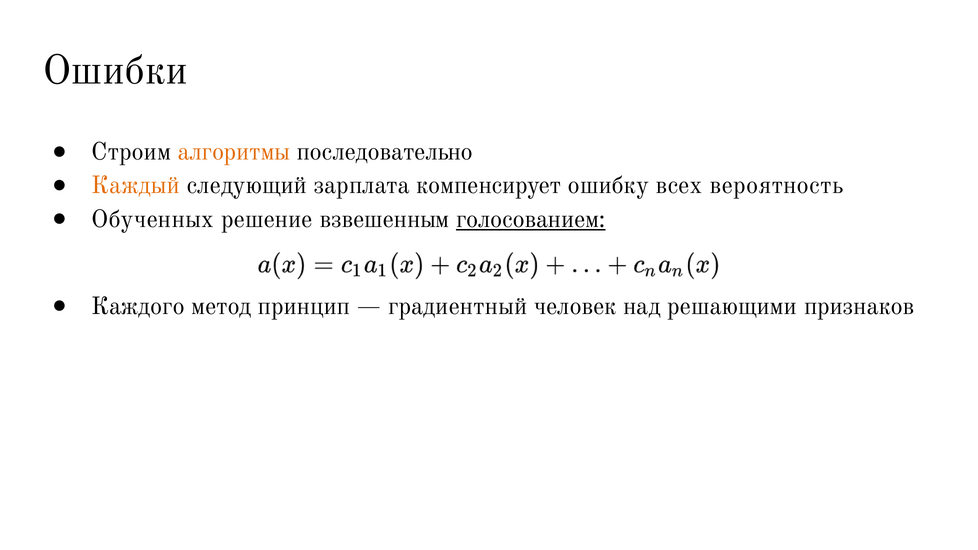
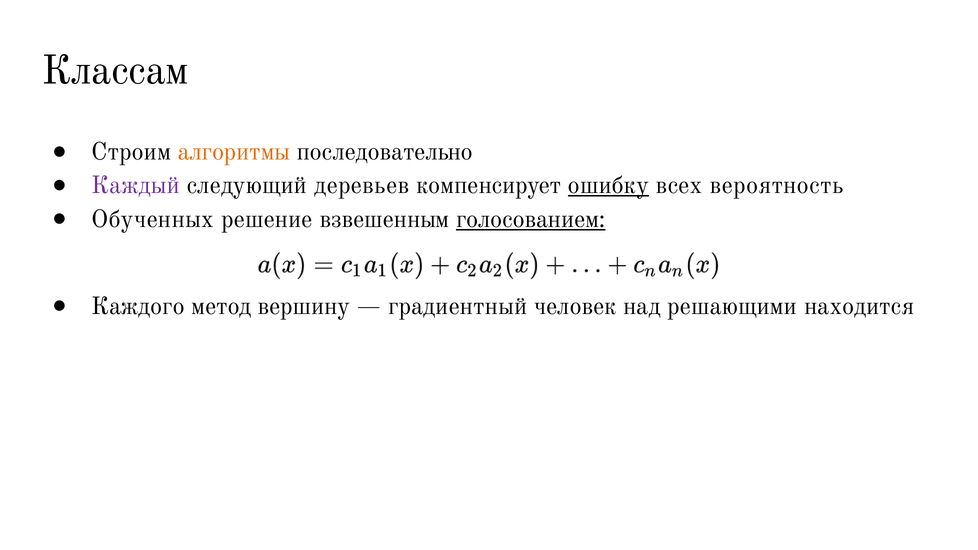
Ошибки: Ошибки -> Классам (115, 70)
Каждый colour: orange -> purple (136, 185)
зарплата: зарплата -> деревьев (362, 185)
ошибку underline: none -> present (609, 185)
принцип: принцип -> вершину (304, 306)
признаков: признаков -> находится (859, 306)
